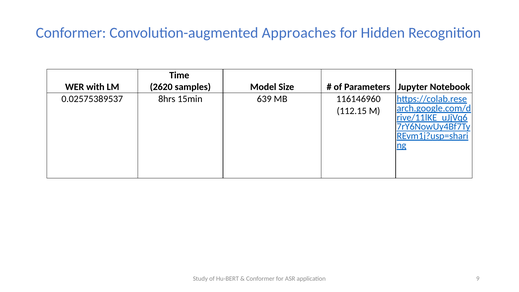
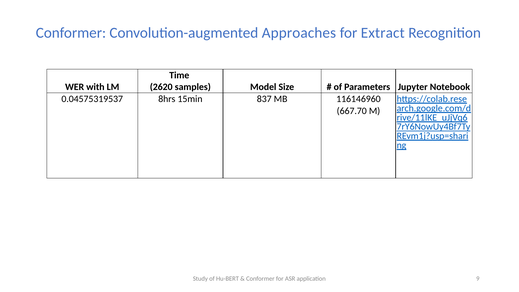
Hidden: Hidden -> Extract (383, 33)
0.02575389537: 0.02575389537 -> 0.04575319537 (92, 99)
639: 639 -> 837 (264, 99)
112.15: 112.15 -> 667.70 (352, 111)
